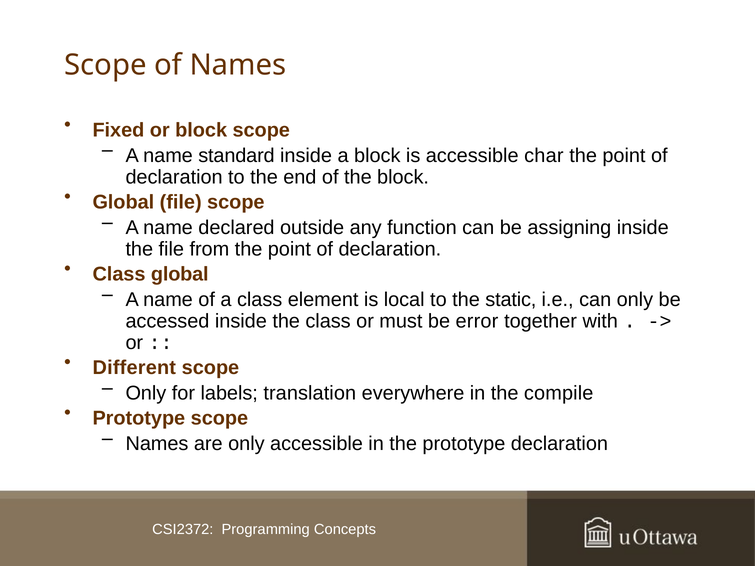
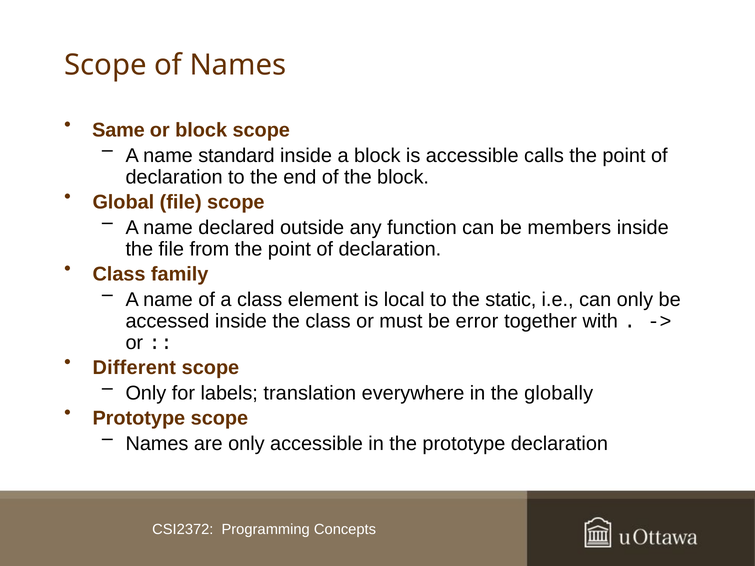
Fixed: Fixed -> Same (118, 130)
char: char -> calls (544, 156)
assigning: assigning -> members (569, 228)
Class global: global -> family (180, 274)
compile: compile -> globally (559, 393)
